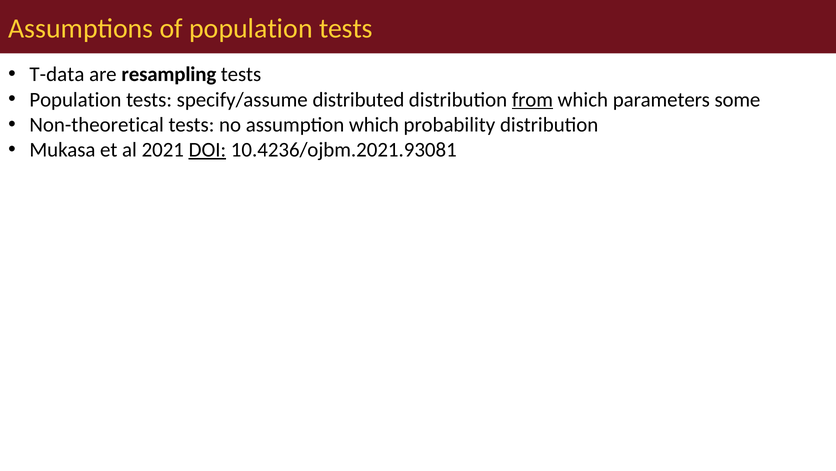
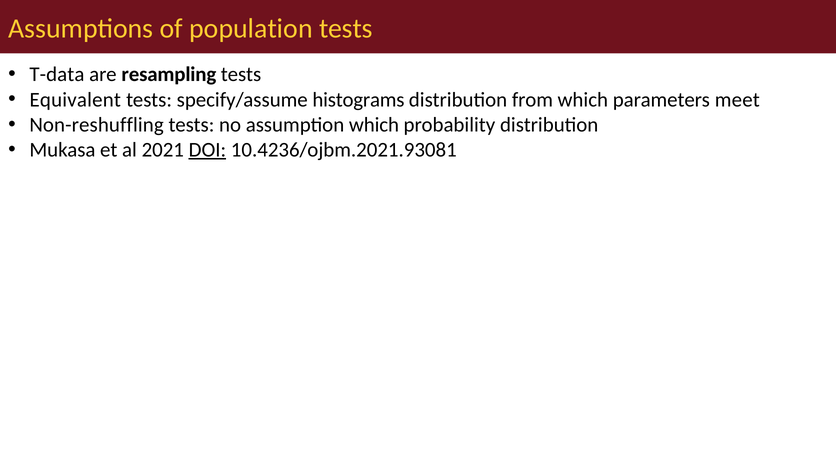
Population: Population -> Equivalent (75, 99)
distributed: distributed -> histograms (358, 99)
from underline: present -> none (532, 99)
some: some -> meet (737, 99)
Non-theoretical: Non-theoretical -> Non-reshuffling (97, 125)
